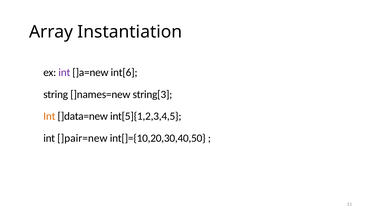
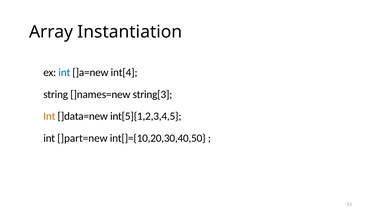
int colour: purple -> blue (64, 73)
int[6: int[6 -> int[4 (124, 73)
]pair=new: ]pair=new -> ]part=new (82, 138)
